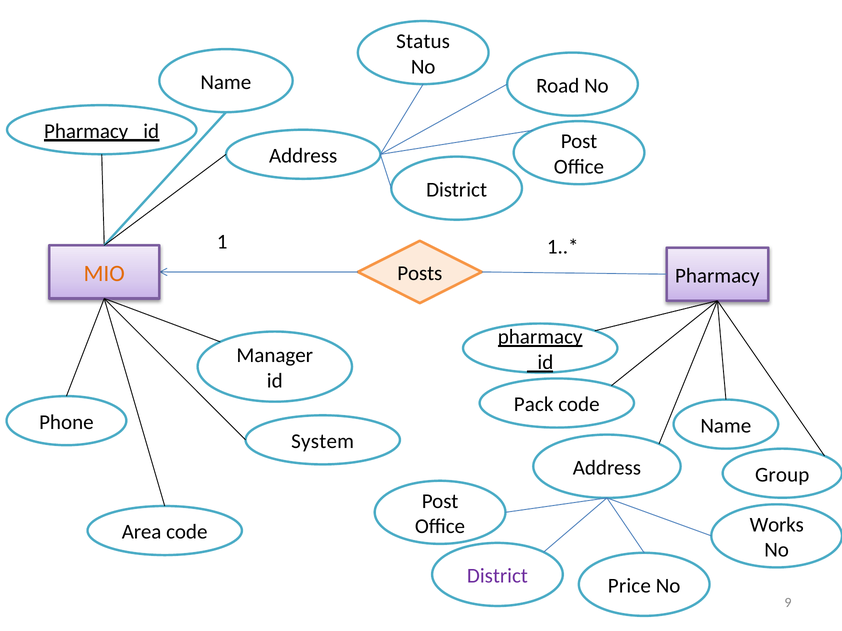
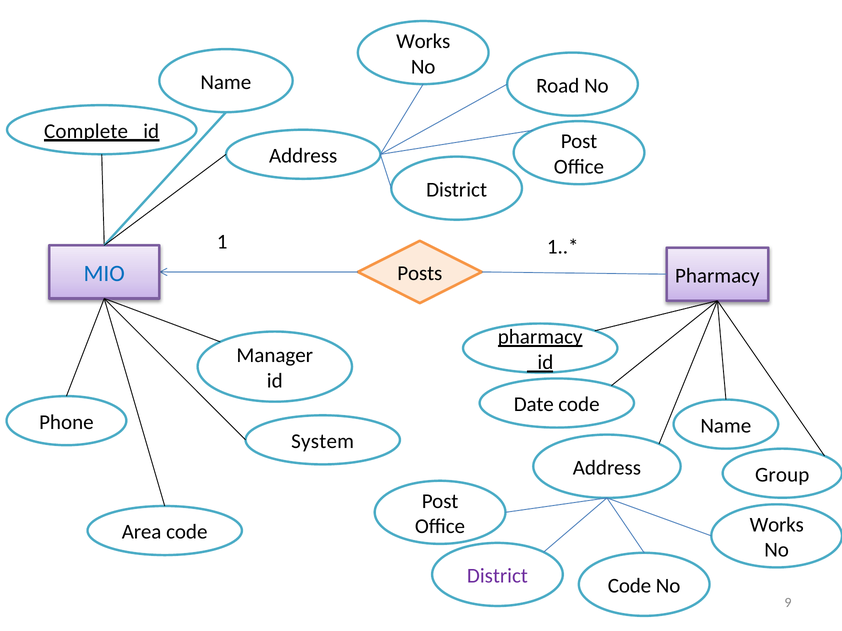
Status: Status -> Works (423, 41)
Pharmacy: Pharmacy -> Complete (86, 131)
MIO colour: orange -> blue (104, 274)
Pack: Pack -> Date (534, 405)
Price: Price -> Code (630, 586)
